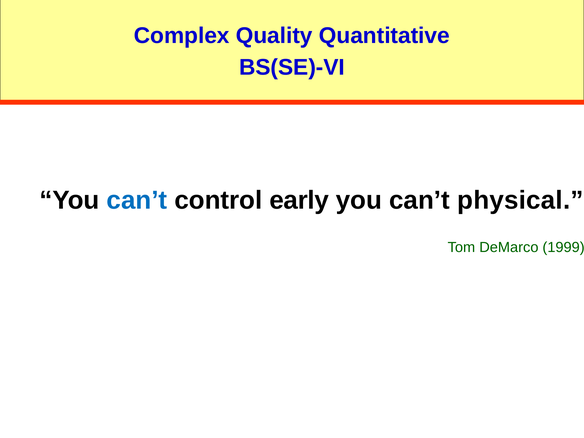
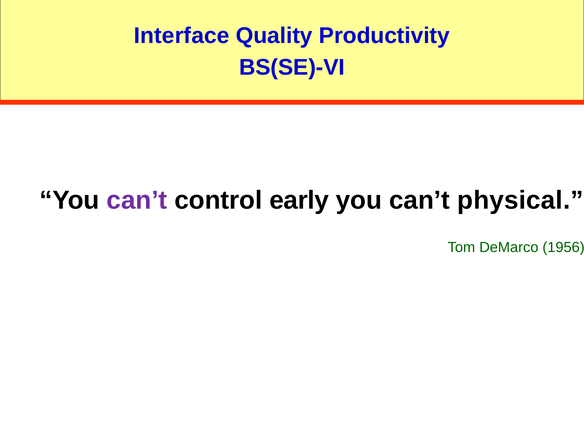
Complex: Complex -> Interface (182, 36)
Quantitative: Quantitative -> Productivity (384, 36)
can’t colour: blue -> purple (137, 200)
1999: 1999 -> 1956 (564, 247)
